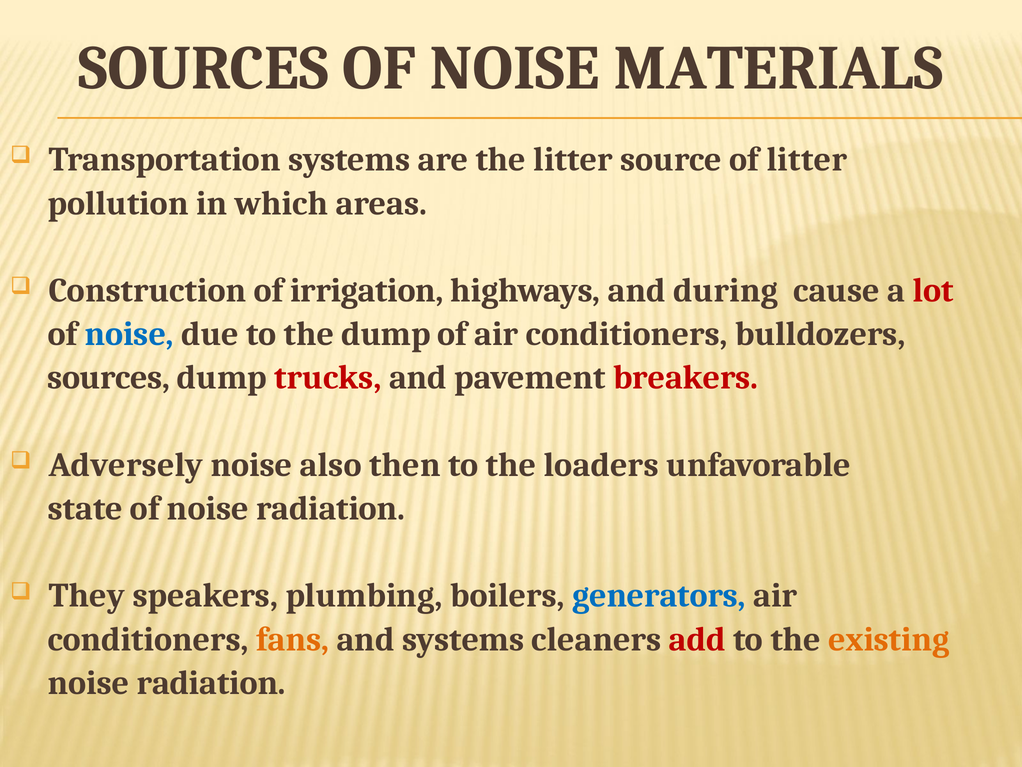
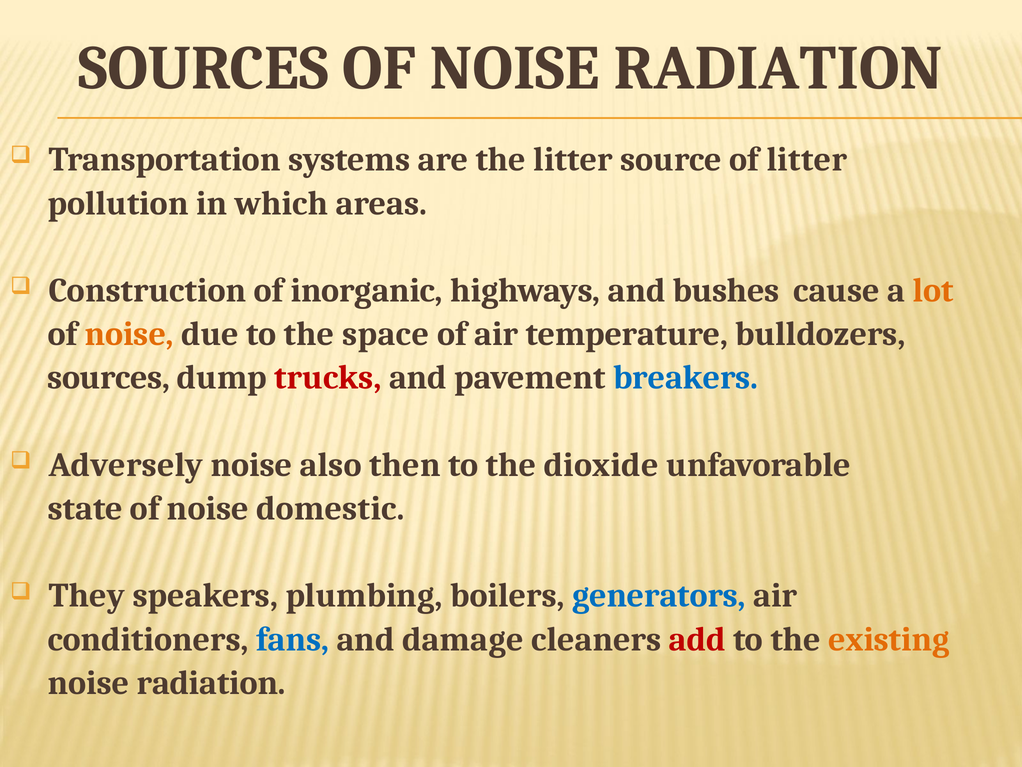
OF NOISE MATERIALS: MATERIALS -> RADIATION (778, 68)
irrigation: irrigation -> inorganic (367, 290)
during: during -> bushes (726, 290)
lot colour: red -> orange (933, 290)
noise colour: blue -> orange (129, 334)
the dump: dump -> space (386, 334)
of air conditioners: conditioners -> temperature (627, 334)
breakers colour: red -> blue (686, 377)
loaders: loaders -> dioxide (601, 465)
of noise radiation: radiation -> domestic (330, 508)
fans colour: orange -> blue (293, 639)
and systems: systems -> damage (463, 639)
